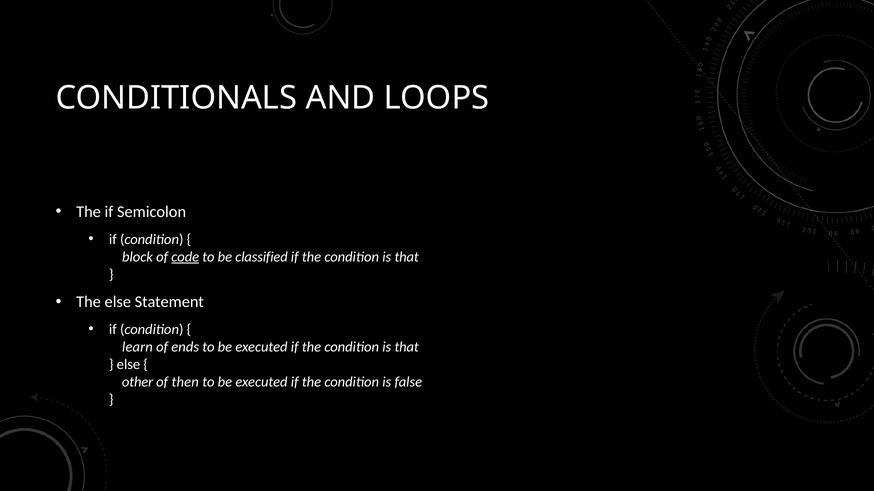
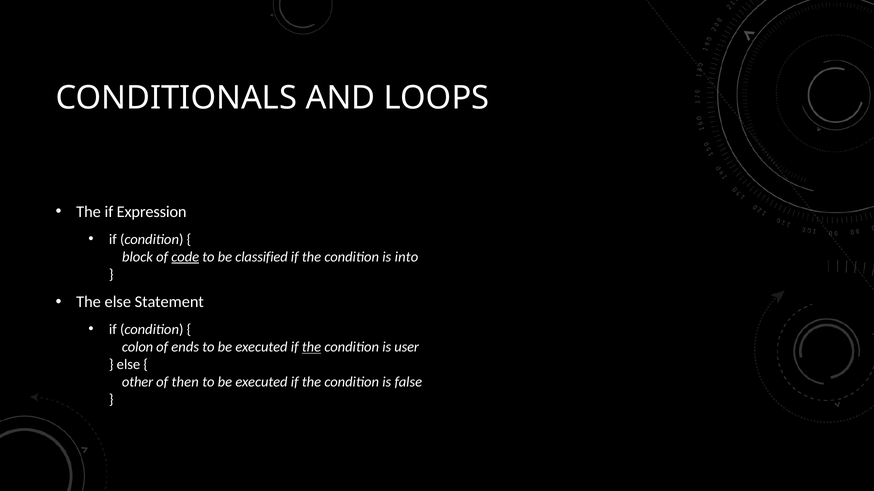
Semicolon: Semicolon -> Expression (152, 212)
that: that -> into (407, 257)
learn: learn -> colon (138, 347)
the underline: none -> present (312, 347)
that: that -> user (407, 347)
